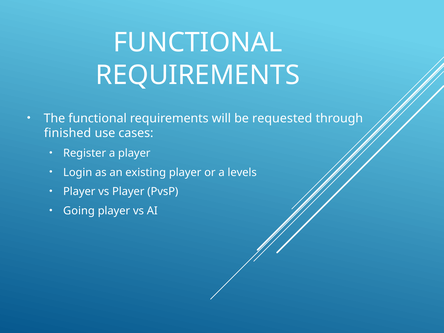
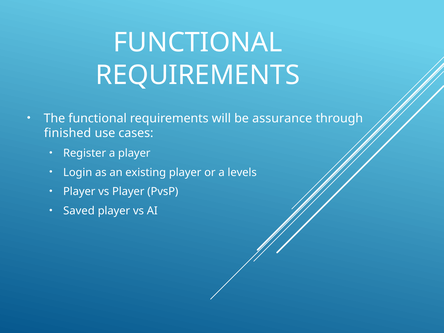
requested: requested -> assurance (282, 118)
Going: Going -> Saved (79, 211)
